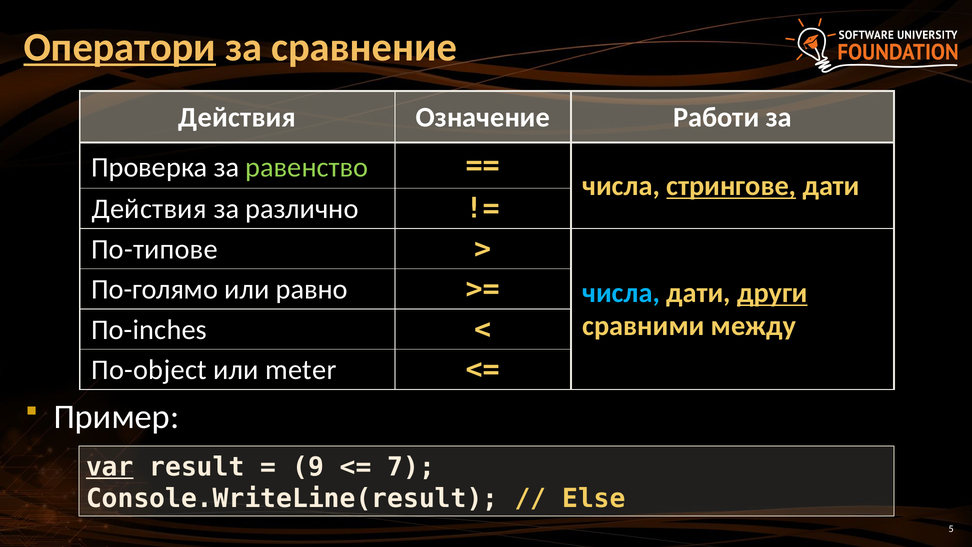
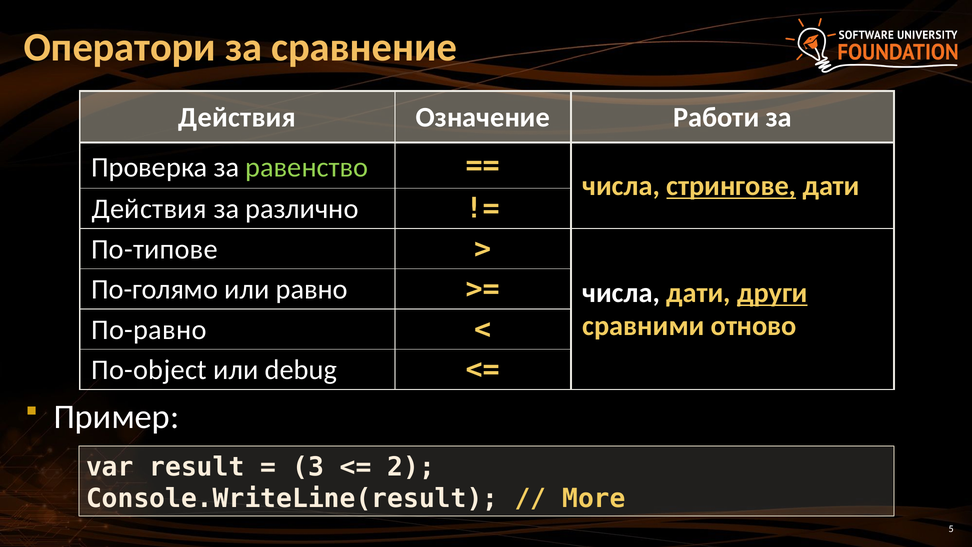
Оператори underline: present -> none (120, 47)
числа colour: light blue -> white (621, 293)
между: между -> отново (754, 326)
По-inches: По-inches -> По-равно (149, 330)
meter: meter -> debug (301, 370)
var underline: present -> none (110, 467)
9: 9 -> 3 (308, 467)
7: 7 -> 2 (411, 467)
Else: Else -> More (594, 499)
